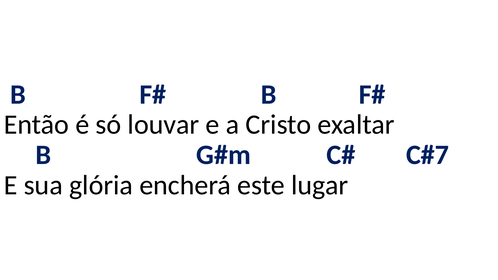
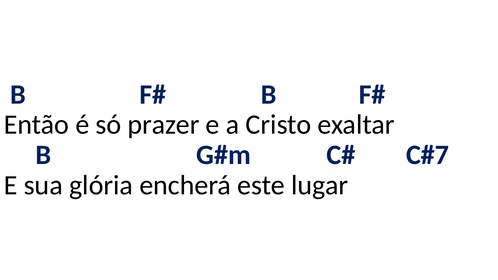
louvar: louvar -> prazer (164, 125)
